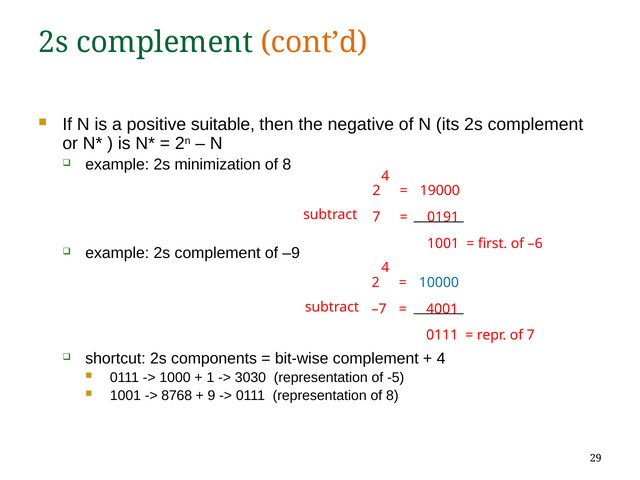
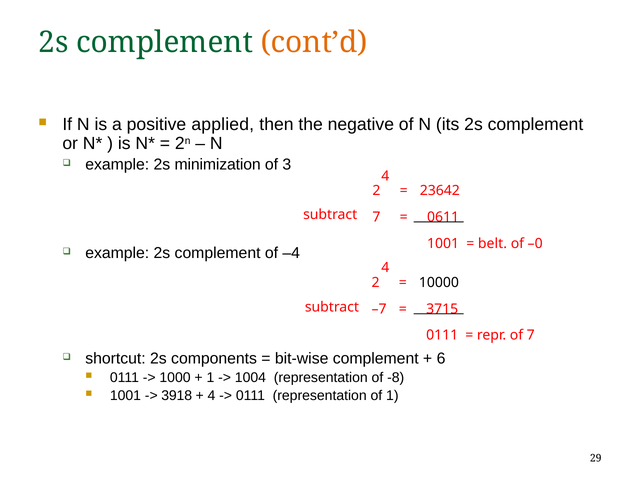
suitable: suitable -> applied (223, 124)
8: 8 -> 3 (287, 165)
19000: 19000 -> 23642 (440, 191)
0191: 0191 -> 0611 (443, 217)
first: first -> belt (492, 243)
–6: –6 -> –0 (535, 243)
–9: –9 -> –4 (291, 253)
10000 colour: blue -> black (439, 282)
4001: 4001 -> 3715 (442, 309)
4: 4 -> 6 (441, 358)
3030: 3030 -> 1004 (250, 377)
-5: -5 -> -8 (396, 377)
8768: 8768 -> 3918 (177, 395)
9: 9 -> 4 (211, 395)
representation of 8: 8 -> 1 (392, 395)
